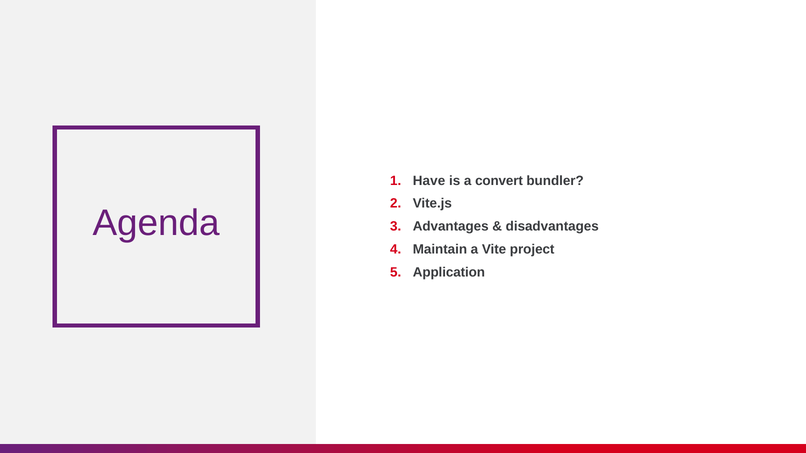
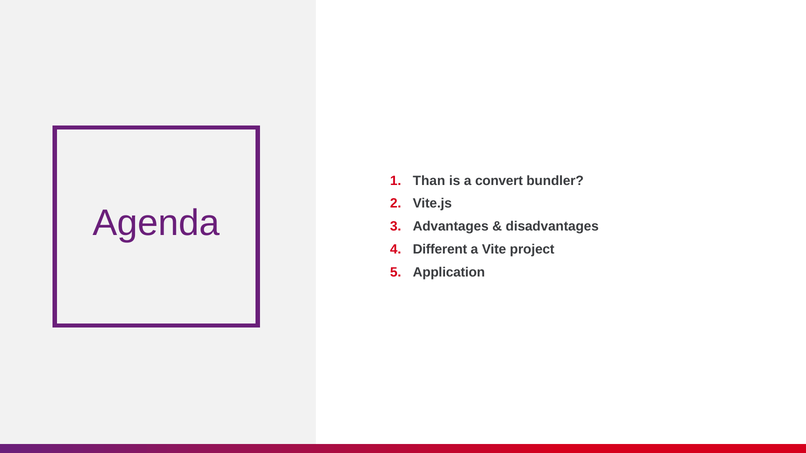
Have: Have -> Than (429, 181)
Maintain: Maintain -> Different (440, 249)
